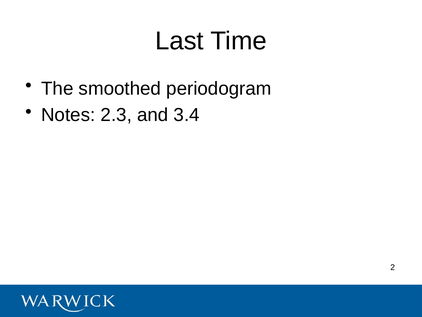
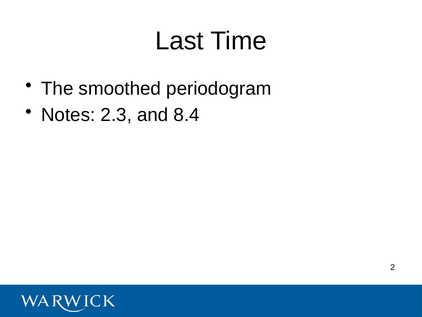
3.4: 3.4 -> 8.4 (187, 115)
